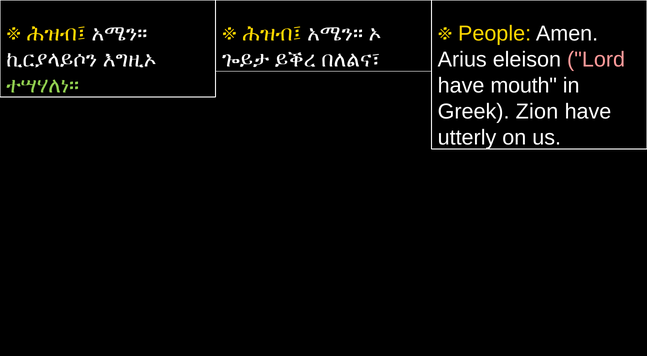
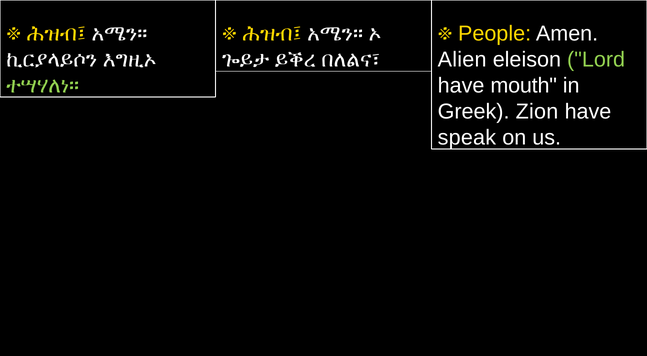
Arius: Arius -> Alien (462, 60)
Lord colour: pink -> light green (596, 60)
utterly: utterly -> speak (467, 137)
